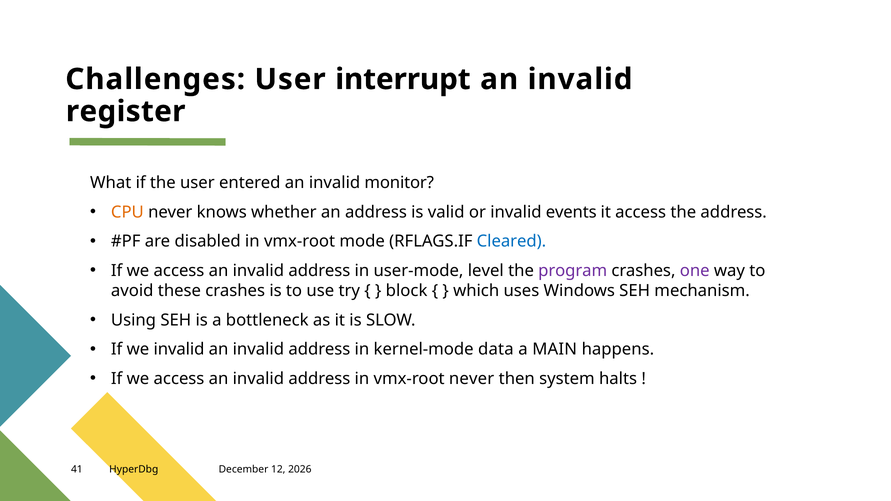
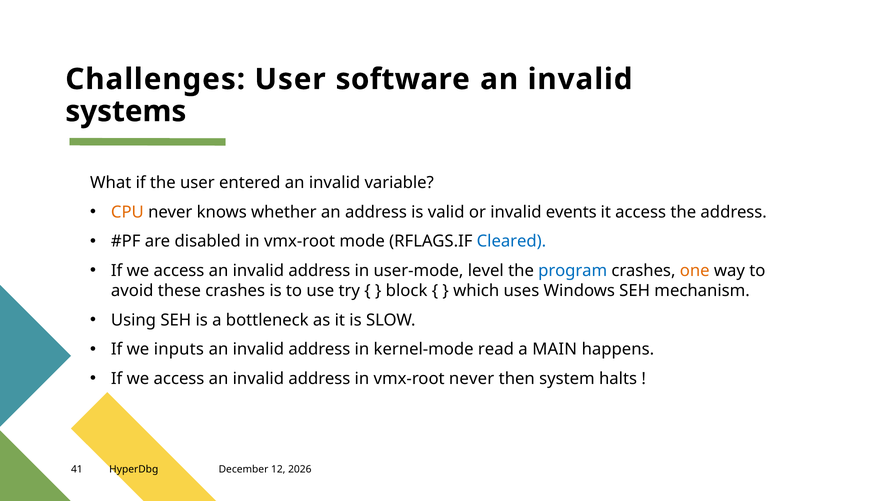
interrupt: interrupt -> software (403, 79)
register: register -> systems (126, 111)
monitor: monitor -> variable (399, 183)
program colour: purple -> blue (573, 271)
one colour: purple -> orange (695, 271)
we invalid: invalid -> inputs (179, 350)
data: data -> read (496, 350)
